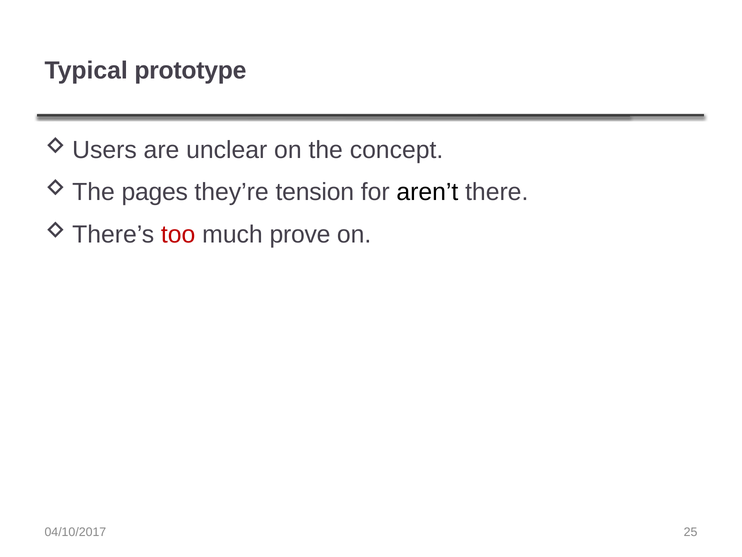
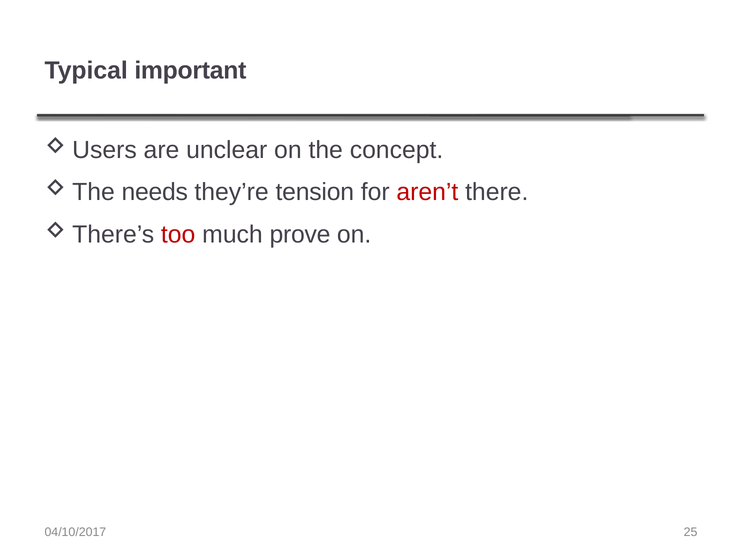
prototype: prototype -> important (190, 70)
pages: pages -> needs (155, 192)
aren’t colour: black -> red (427, 192)
